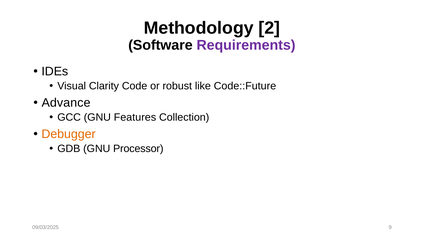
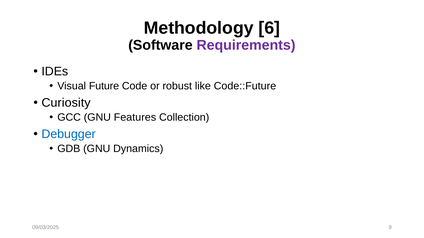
2: 2 -> 6 (269, 28)
Clarity: Clarity -> Future (104, 86)
Advance: Advance -> Curiosity (66, 103)
Debugger colour: orange -> blue (69, 134)
Processor: Processor -> Dynamics (138, 149)
